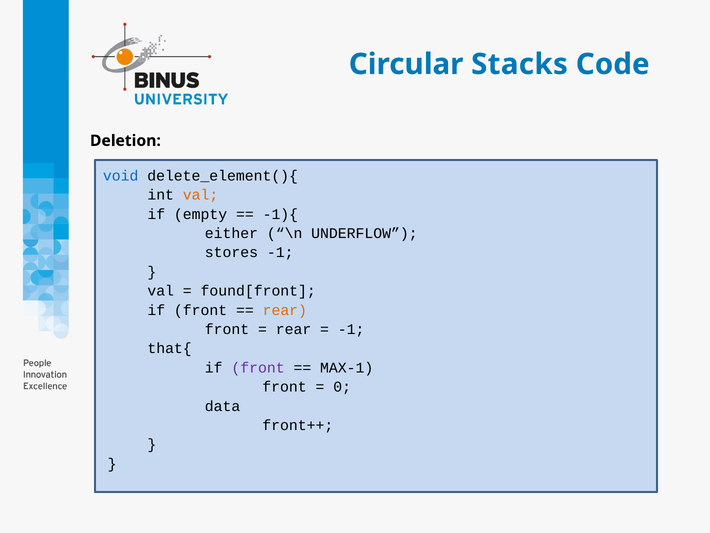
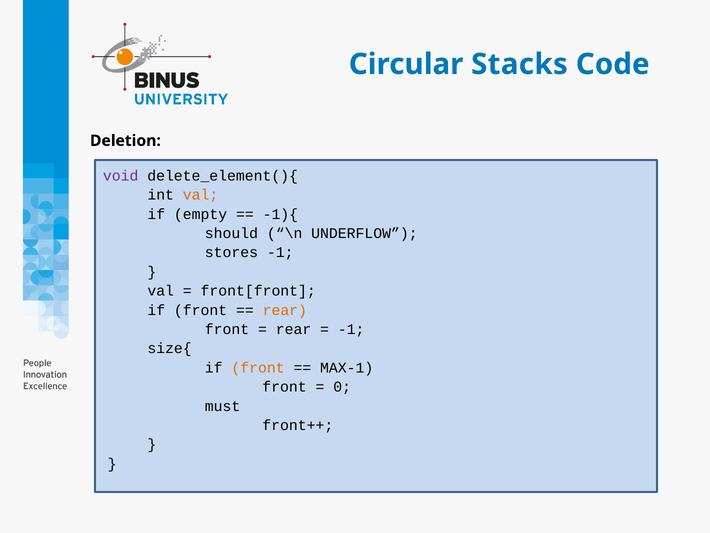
void colour: blue -> purple (121, 176)
either: either -> should (231, 233)
found[front: found[front -> front[front (258, 291)
that{: that{ -> size{ (170, 348)
front colour: purple -> orange (258, 367)
data: data -> must (223, 406)
